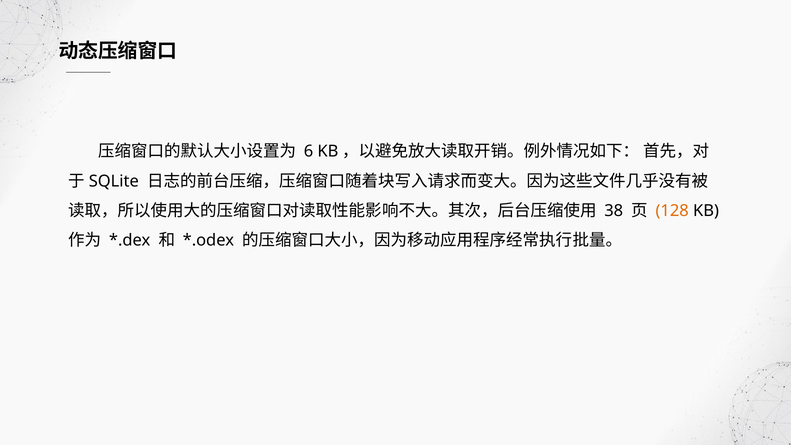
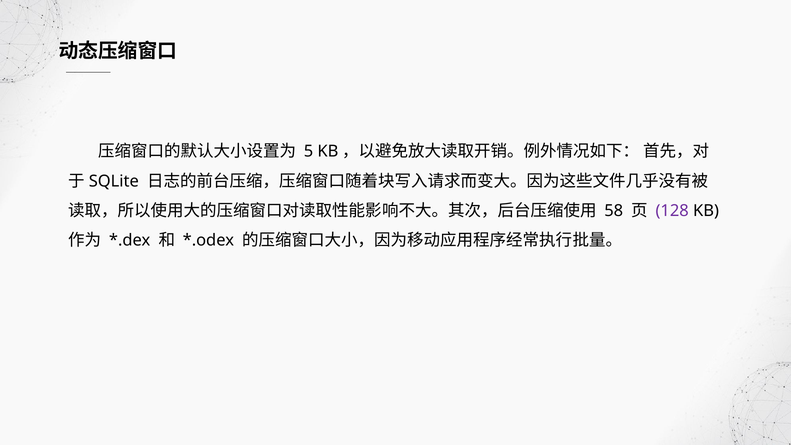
6: 6 -> 5 (309, 151)
38: 38 -> 58 (614, 211)
128 colour: orange -> purple (672, 211)
